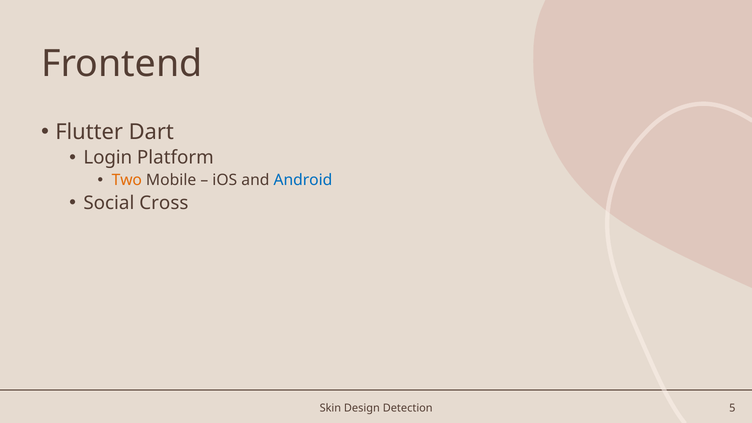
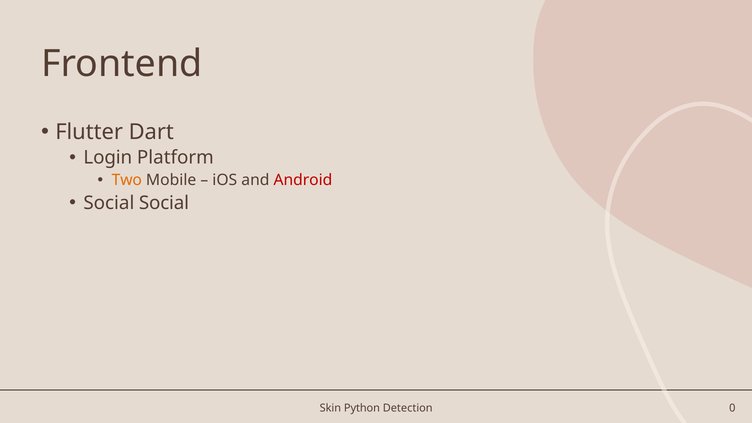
Android colour: blue -> red (303, 180)
Social Cross: Cross -> Social (164, 203)
Design: Design -> Python (362, 408)
5: 5 -> 0 (732, 408)
